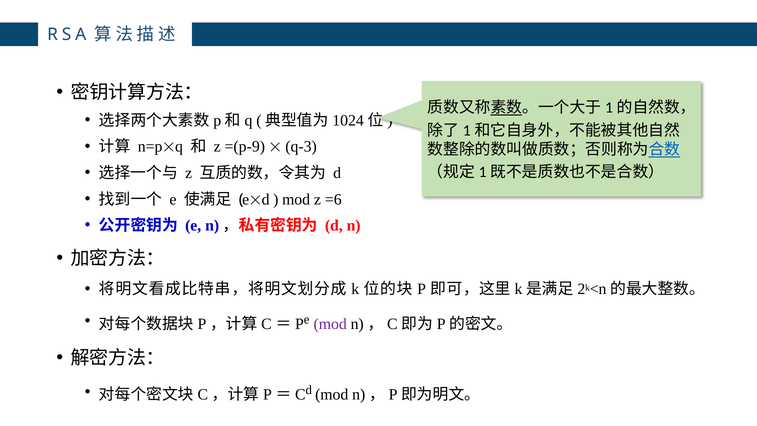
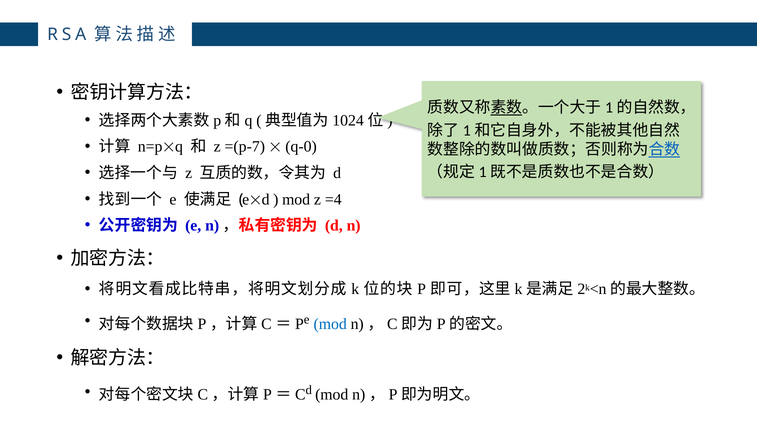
=(p-9: =(p-9 -> =(p-7 (245, 147)
q-3: q-3 -> q-0 (301, 147)
=6: =6 -> =4 (333, 199)
mod colour: purple -> blue (330, 324)
